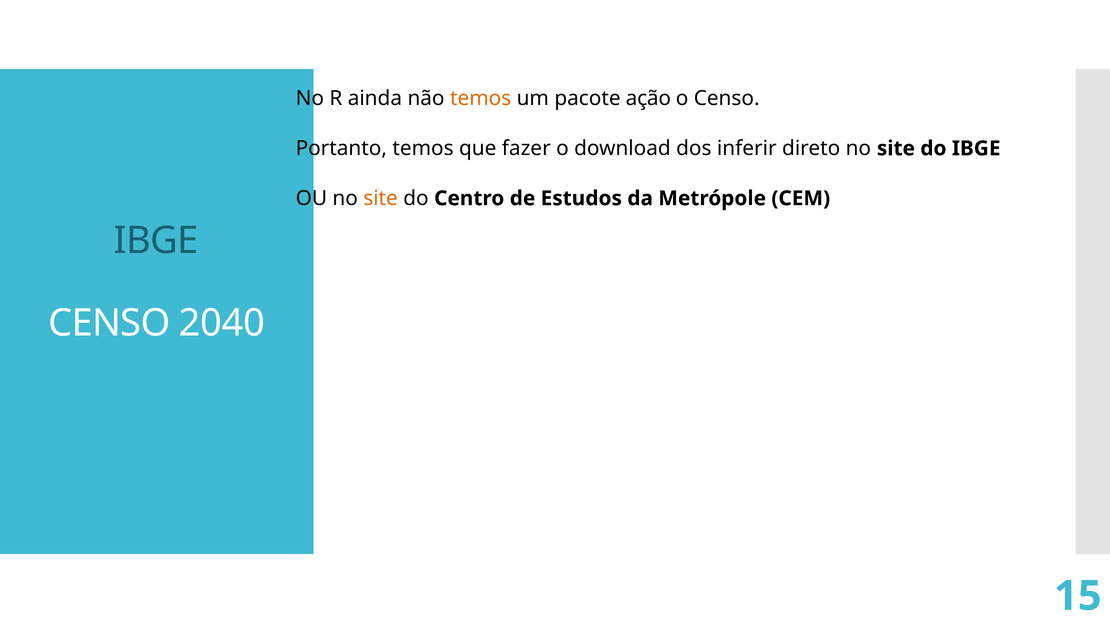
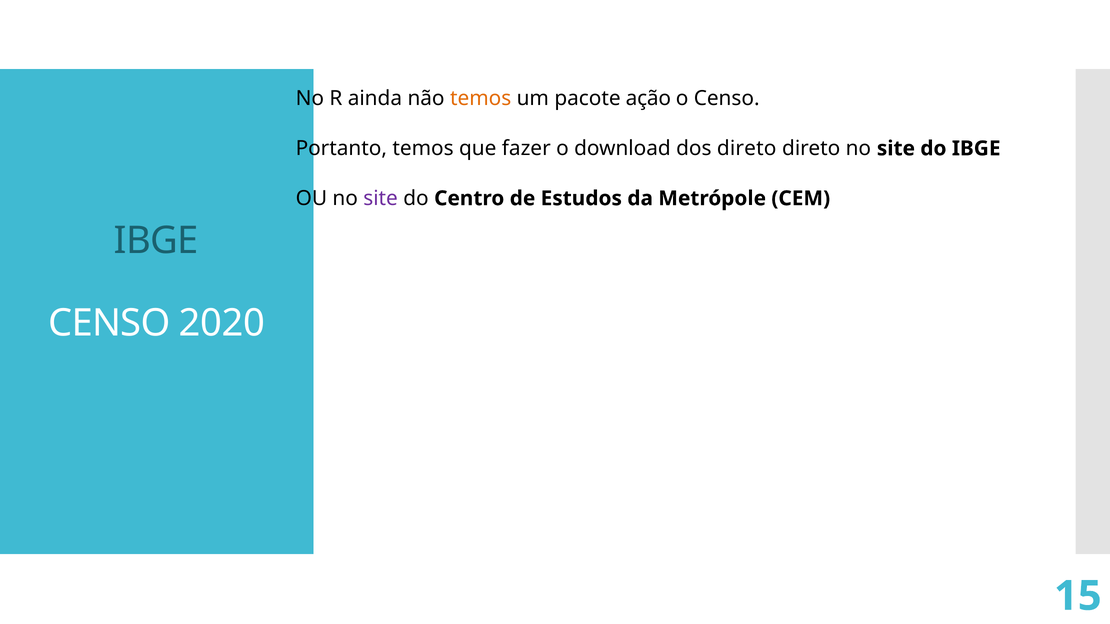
dos inferir: inferir -> direto (747, 149)
site colour: orange -> purple (381, 199)
2040: 2040 -> 2020 (222, 323)
